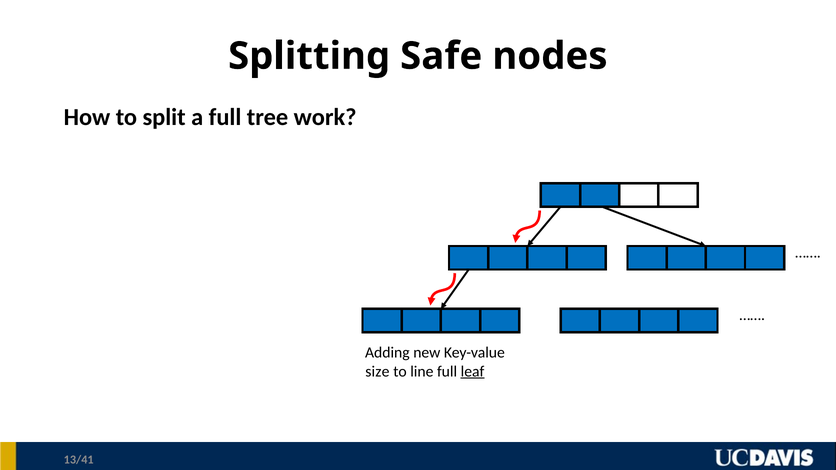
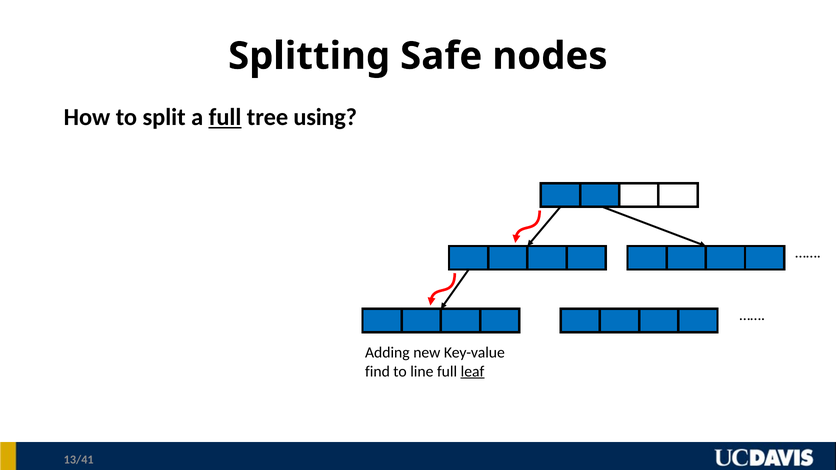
full underline: none -> present (225, 117)
work: work -> using (325, 117)
size: size -> find (377, 372)
